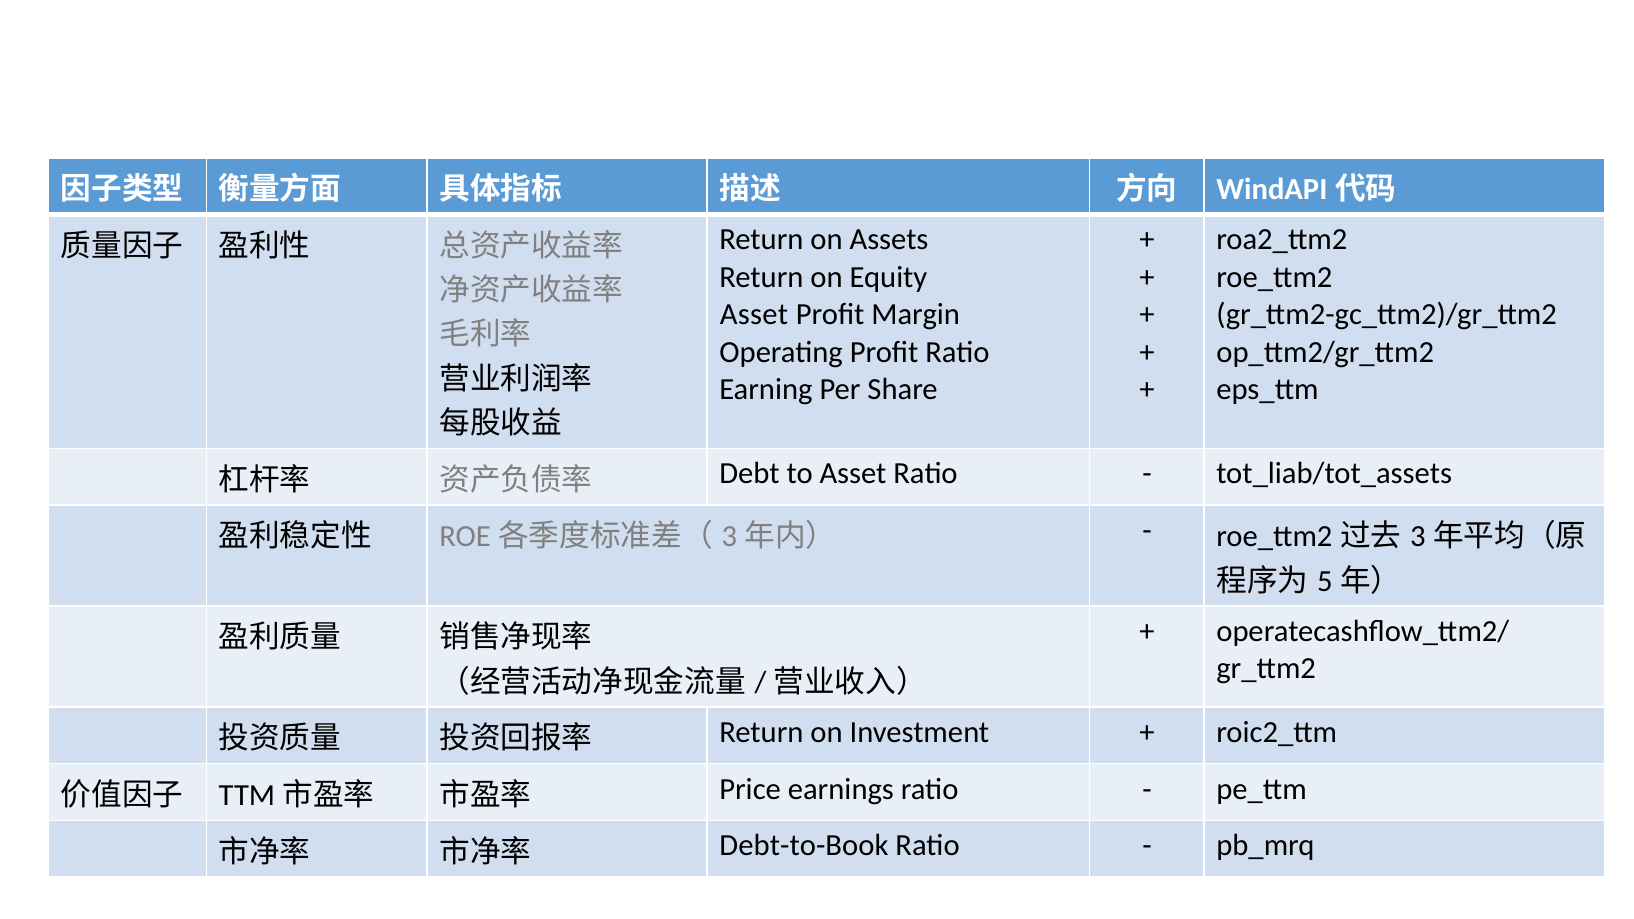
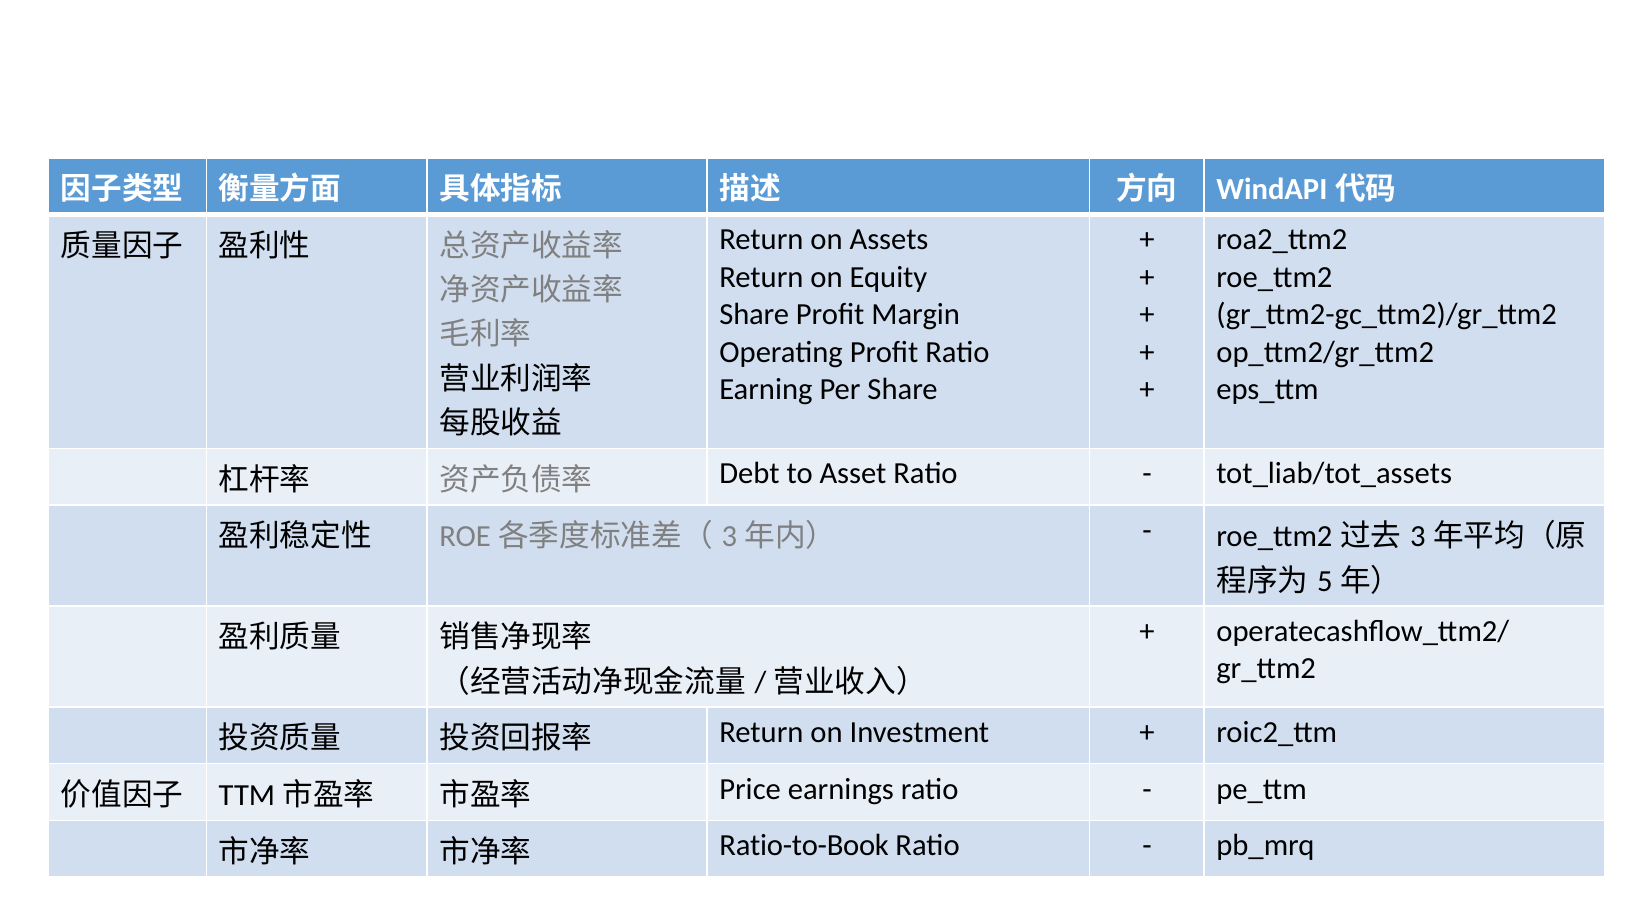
Asset: Asset -> Share (754, 315)
Debt-to-Book: Debt-to-Book -> Ratio-to-Book (804, 846)
